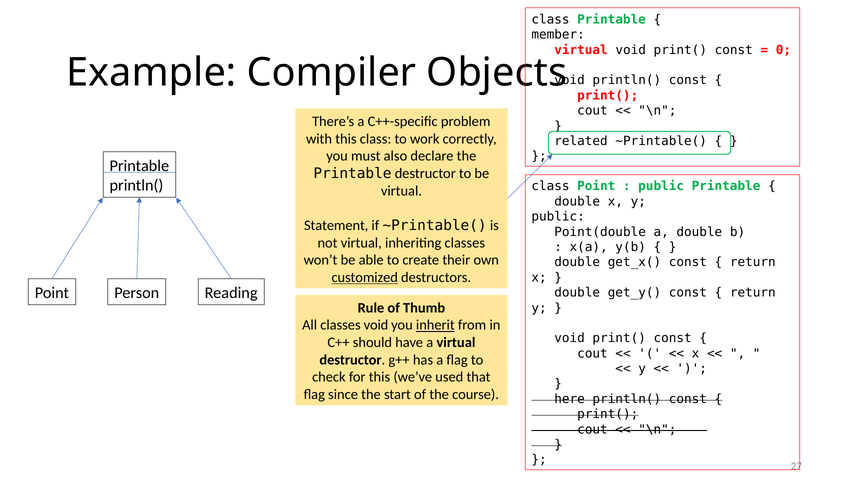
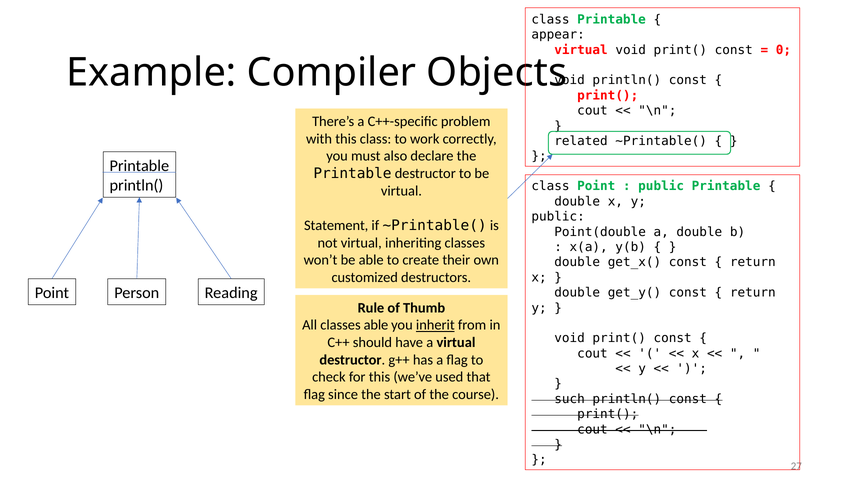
member: member -> appear (558, 35)
customized underline: present -> none (365, 278)
classes void: void -> able (376, 325)
here: here -> such (570, 399)
